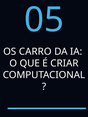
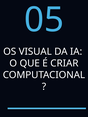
CARRO: CARRO -> VISUAL (35, 52)
